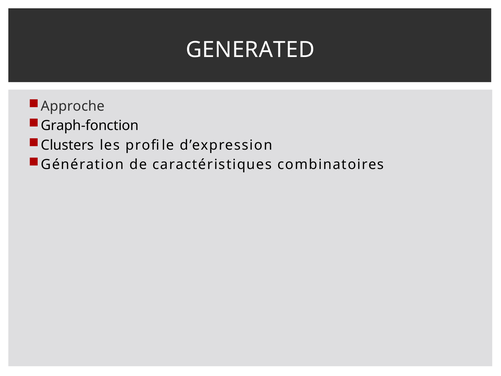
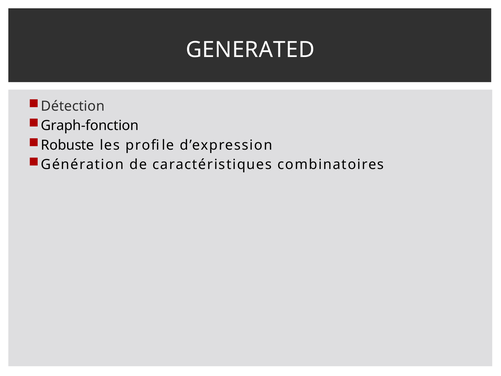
Approche: Approche -> Détection (73, 106)
Clusters: Clusters -> Robuste (67, 145)
